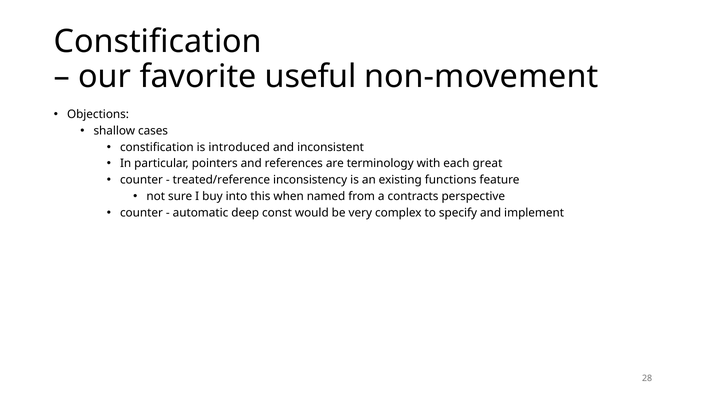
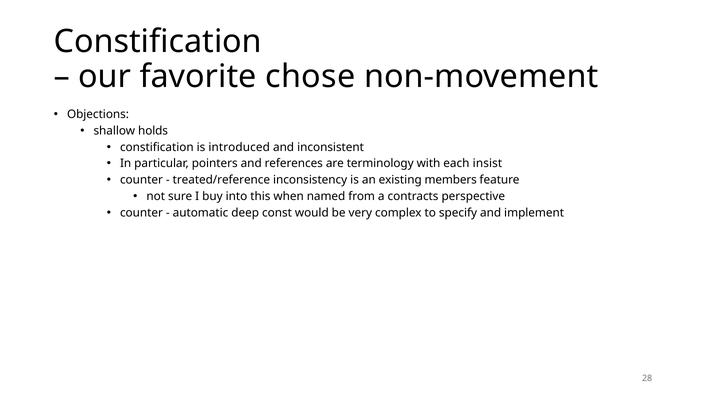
useful: useful -> chose (310, 77)
cases: cases -> holds (153, 131)
great: great -> insist (487, 164)
functions: functions -> members (451, 180)
